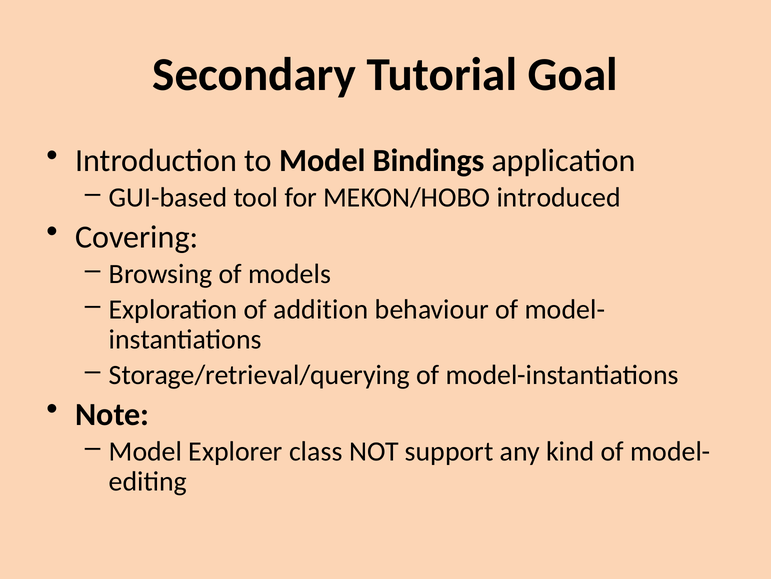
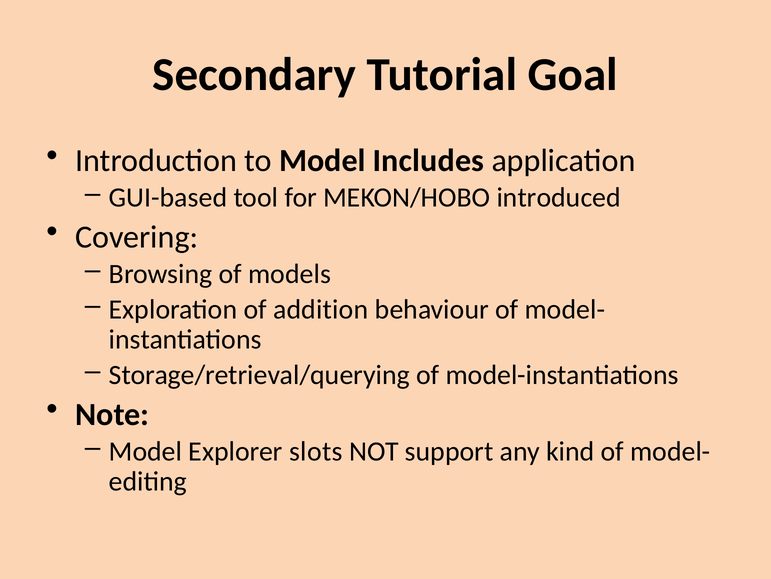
Bindings: Bindings -> Includes (428, 160)
class: class -> slots (316, 451)
